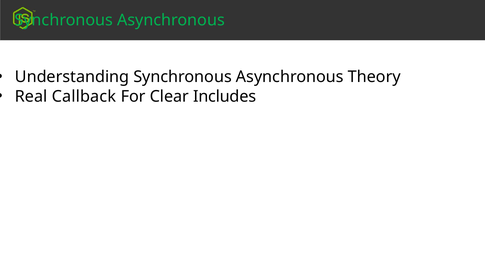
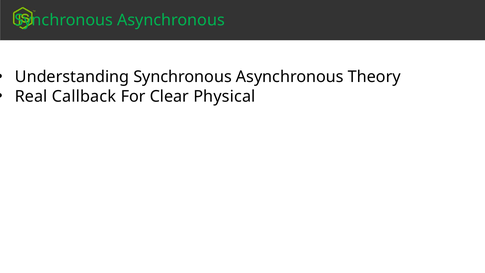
Includes: Includes -> Physical (224, 96)
